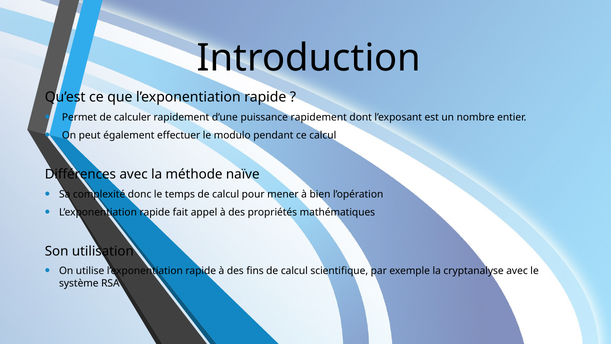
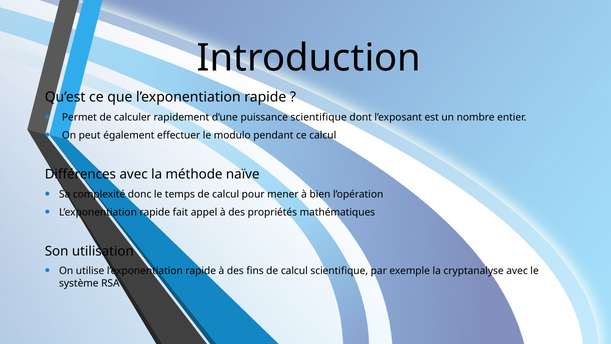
puissance rapidement: rapidement -> scientifique (319, 117)
